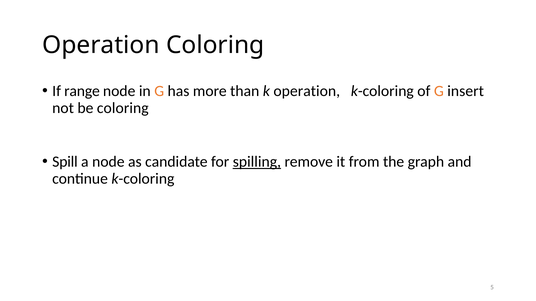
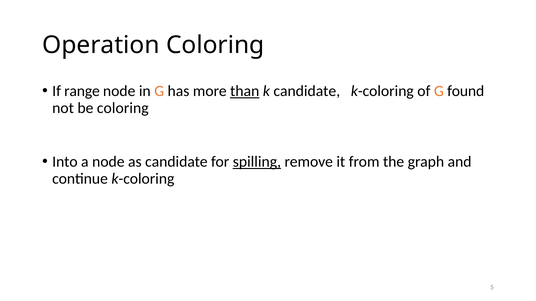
than underline: none -> present (245, 91)
k operation: operation -> candidate (307, 91)
insert: insert -> found (466, 91)
Spill: Spill -> Into (65, 162)
